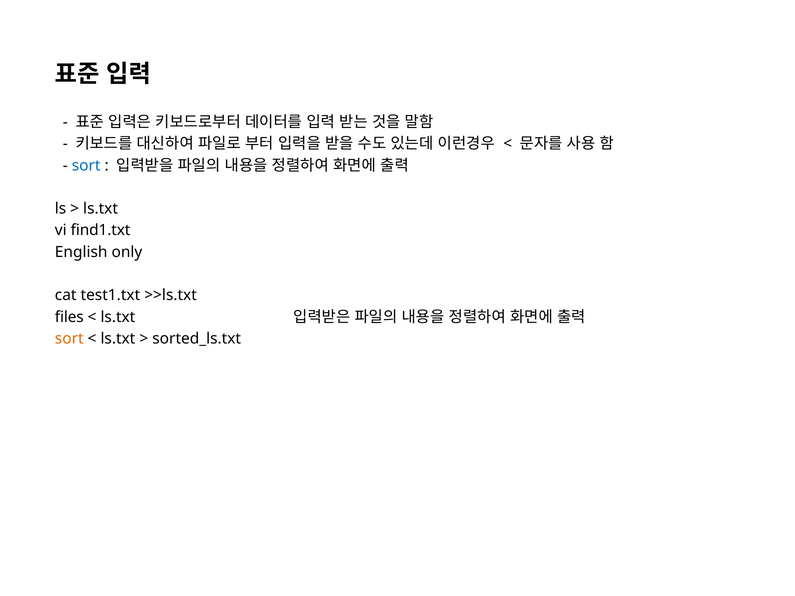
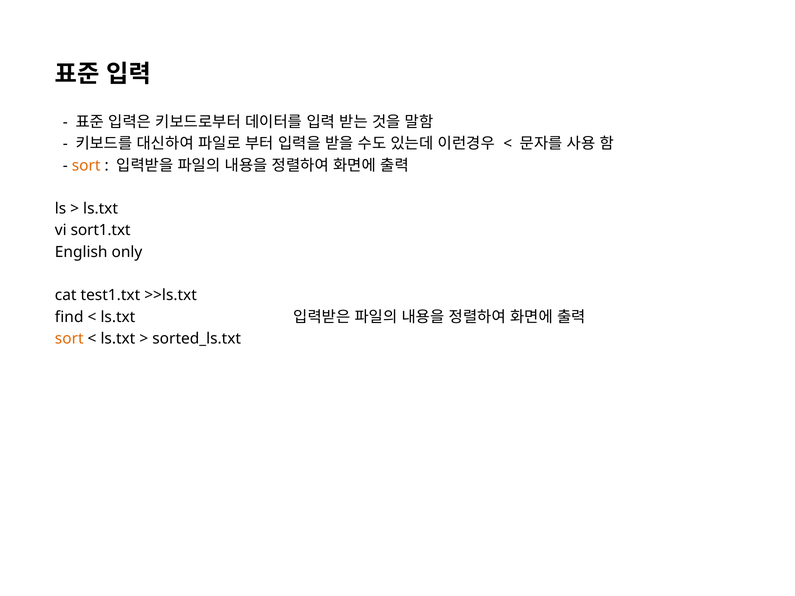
sort colour: blue -> orange (86, 165)
find1.txt: find1.txt -> sort1.txt (101, 230)
files: files -> find (69, 317)
